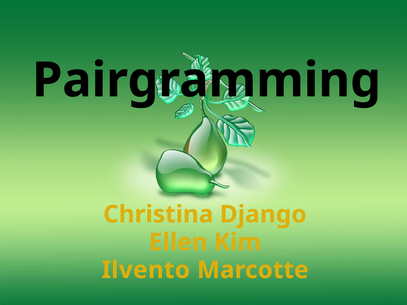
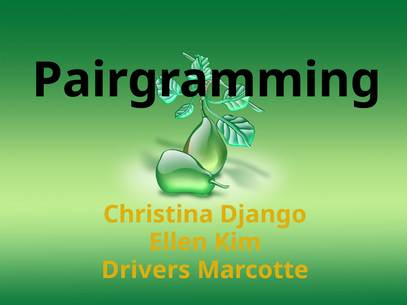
Ilvento: Ilvento -> Drivers (146, 270)
